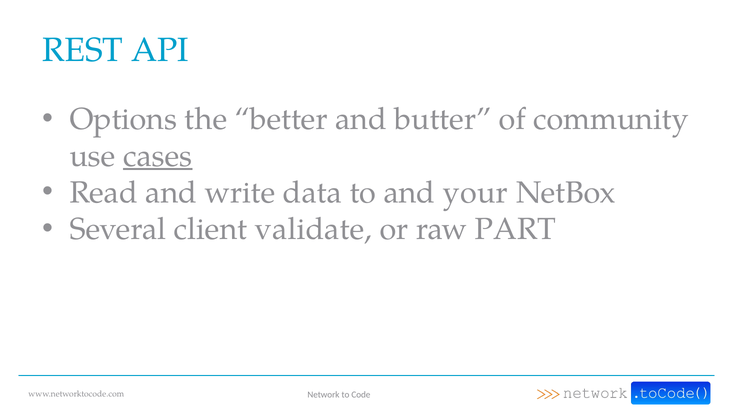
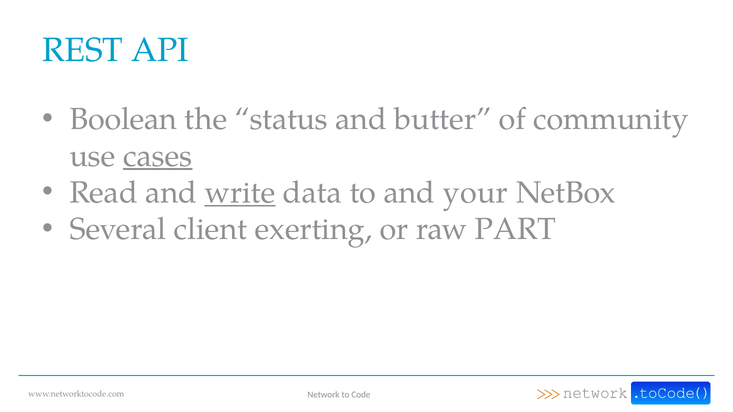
Options: Options -> Boolean (123, 119)
better: better -> status (281, 119)
write underline: none -> present (240, 193)
validate: validate -> exerting (314, 229)
